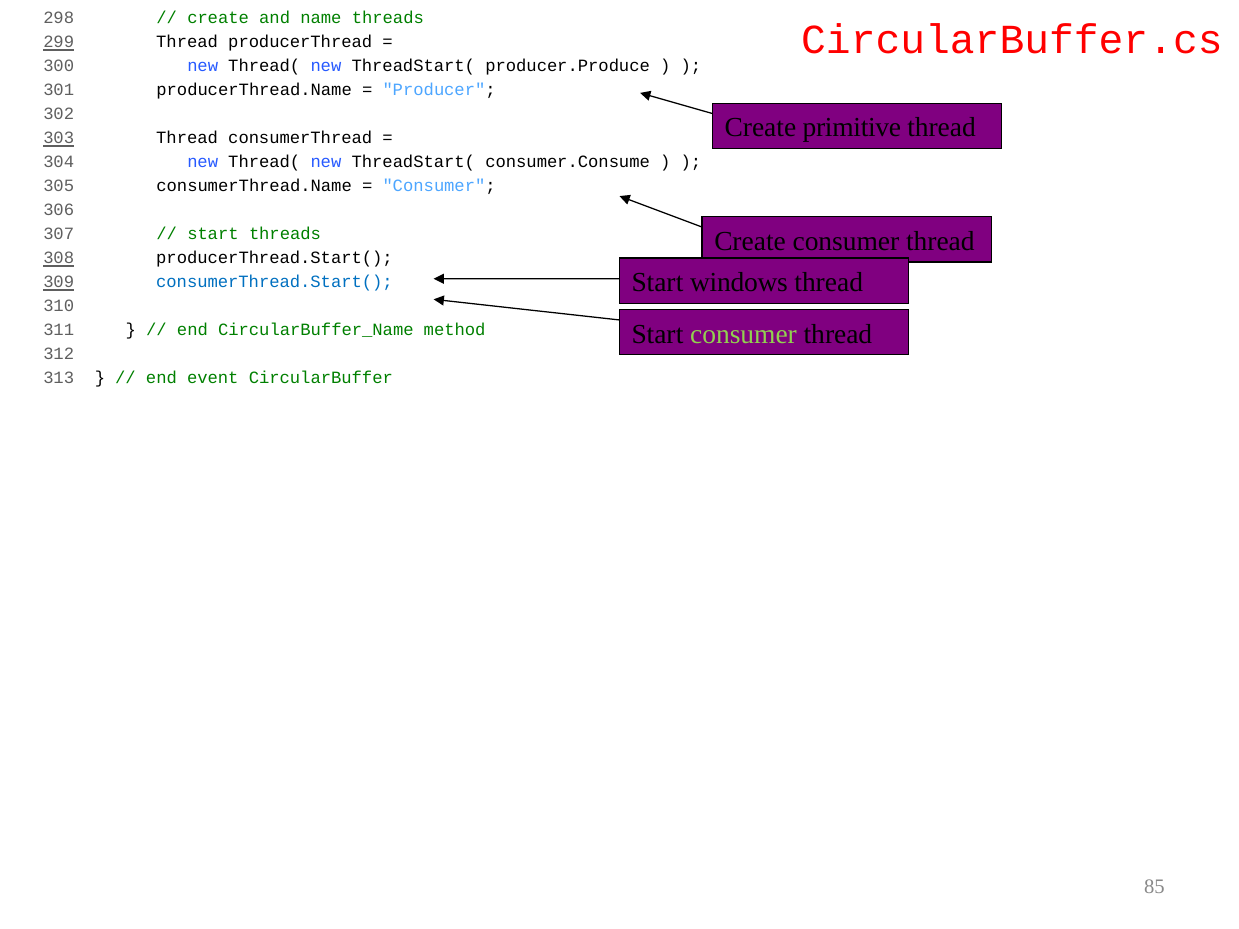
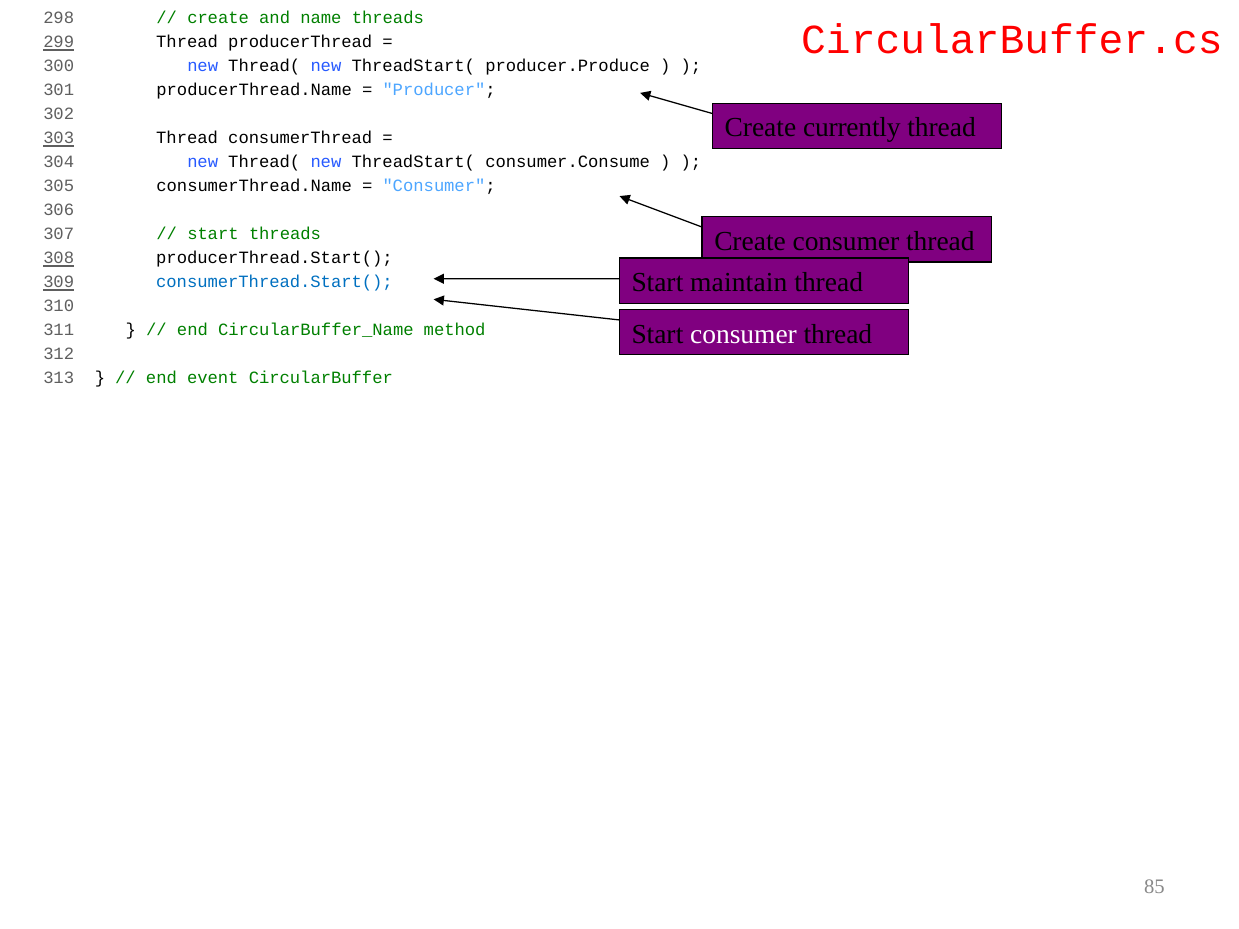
primitive: primitive -> currently (852, 128)
windows: windows -> maintain (739, 283)
consumer colour: light green -> white (744, 334)
